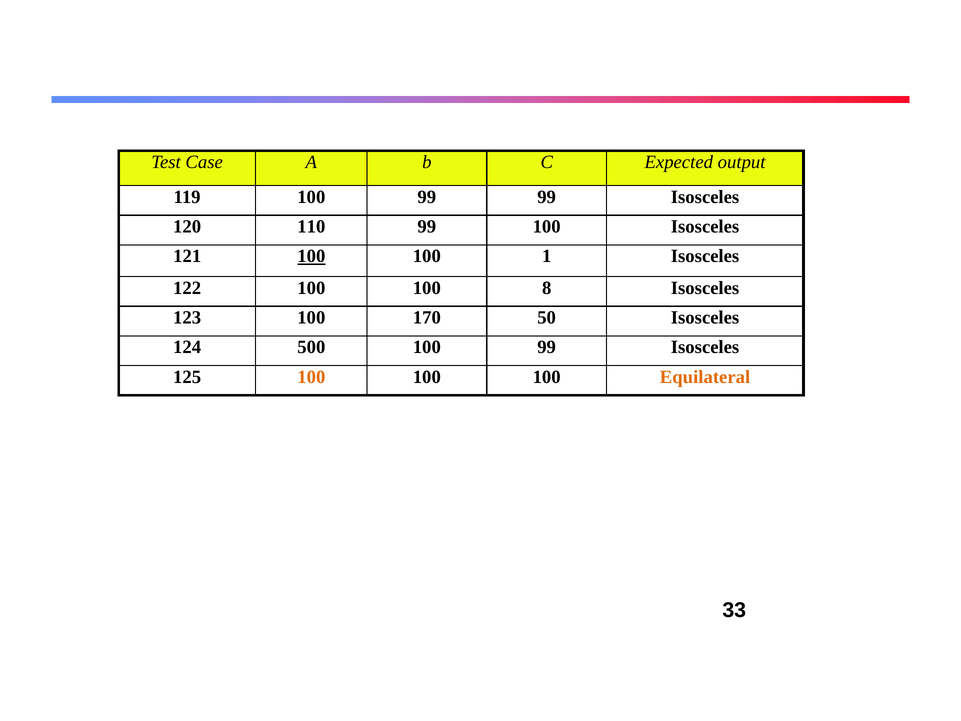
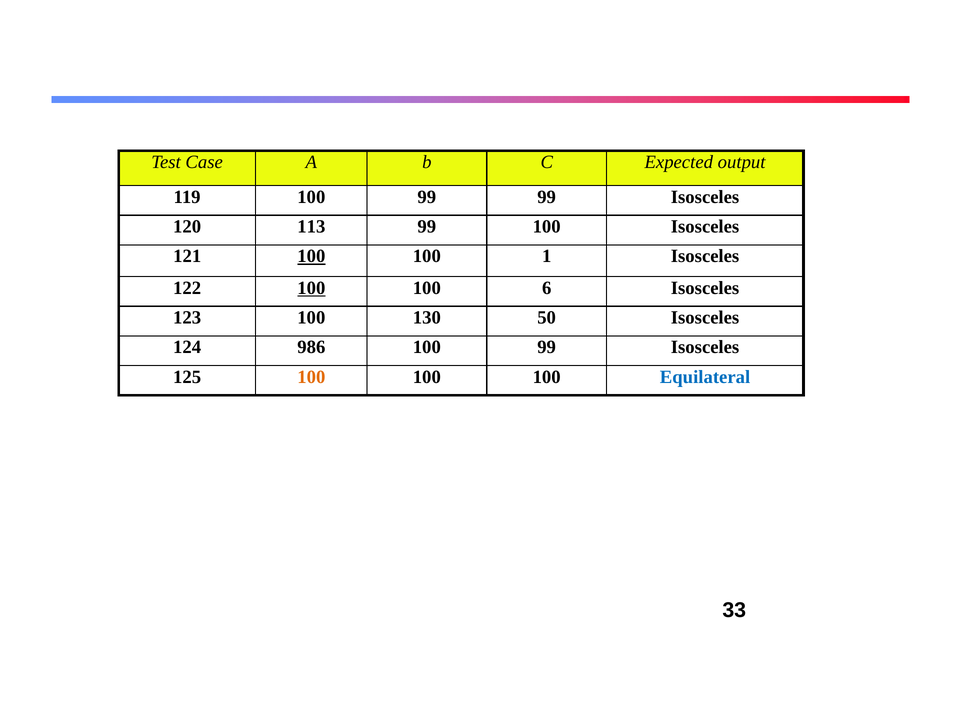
110: 110 -> 113 (311, 226)
100 underline: none -> present (311, 288)
8: 8 -> 6 (547, 288)
170: 170 -> 130 (427, 317)
500: 500 -> 986 (311, 347)
Equilateral colour: orange -> blue (705, 377)
